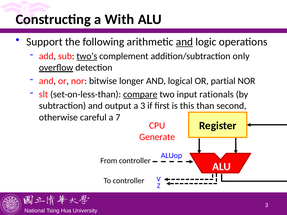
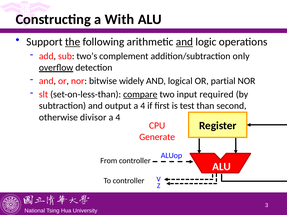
the underline: none -> present (73, 42)
two’s underline: present -> none (87, 56)
longer: longer -> widely (132, 81)
rationals: rationals -> required (217, 94)
output a 3: 3 -> 4 (143, 106)
this: this -> test (187, 106)
careful: careful -> divisor (93, 117)
7: 7 -> 4 (118, 117)
